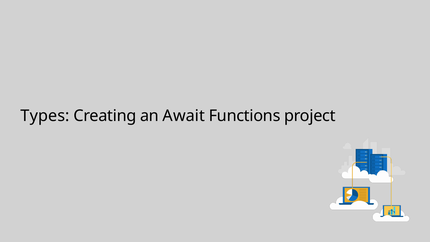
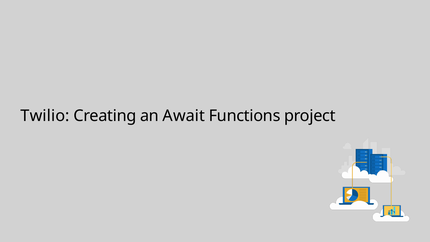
Types: Types -> Twilio (45, 116)
